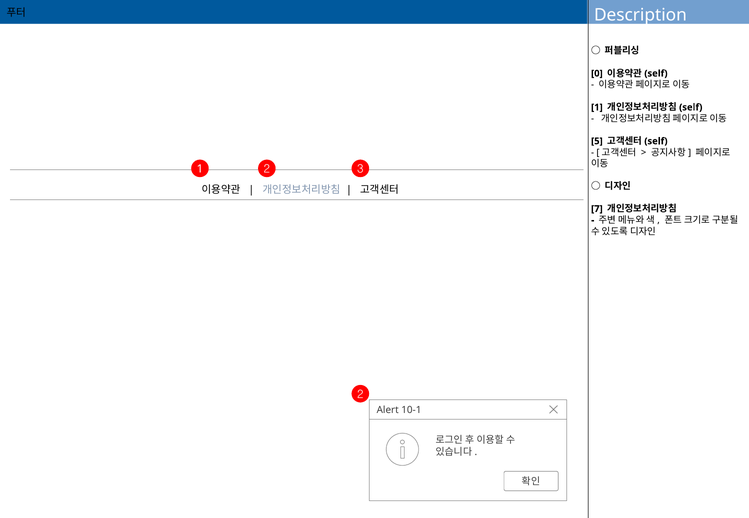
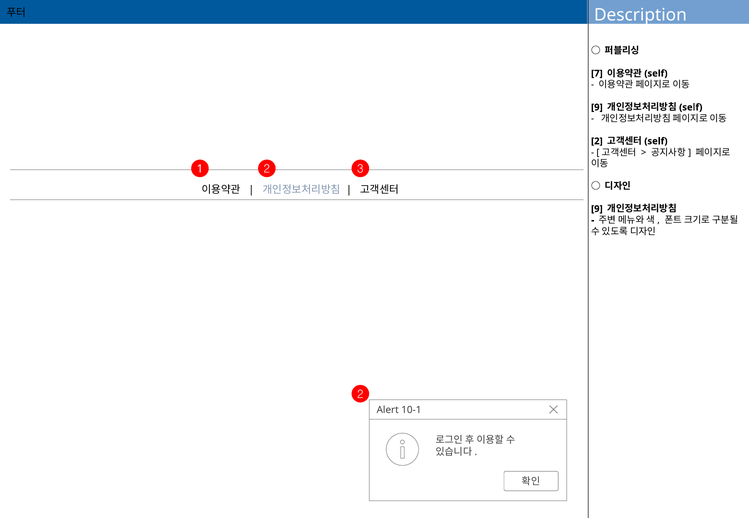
0: 0 -> 7 (597, 74)
1: 1 -> 9 (597, 107)
5: 5 -> 2 (597, 141)
7: 7 -> 9 (597, 209)
